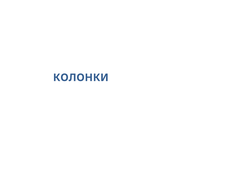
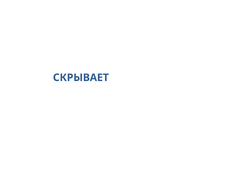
КОЛОНКИ: КОЛОНКИ -> СКРЫВАЕТ (81, 78)
